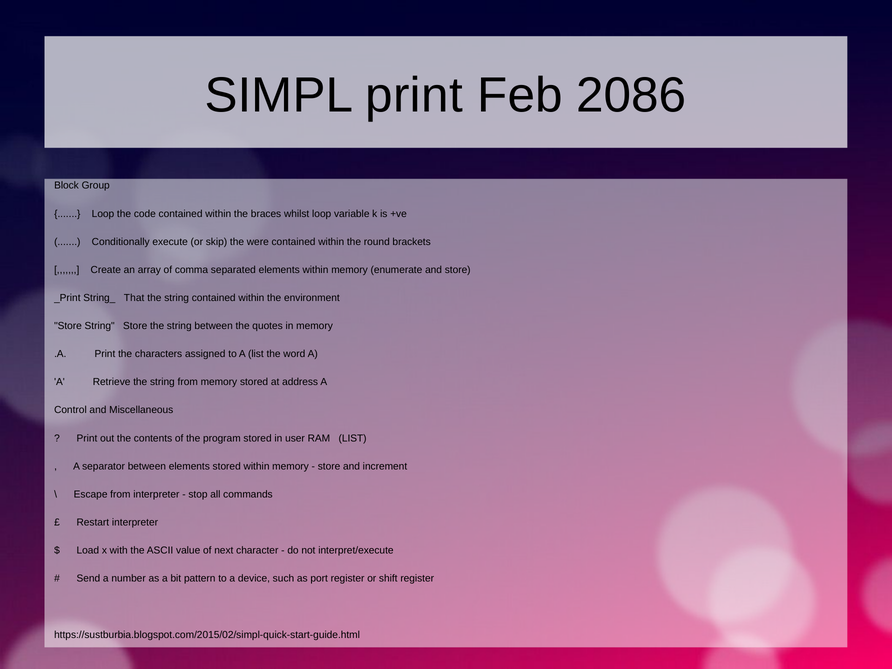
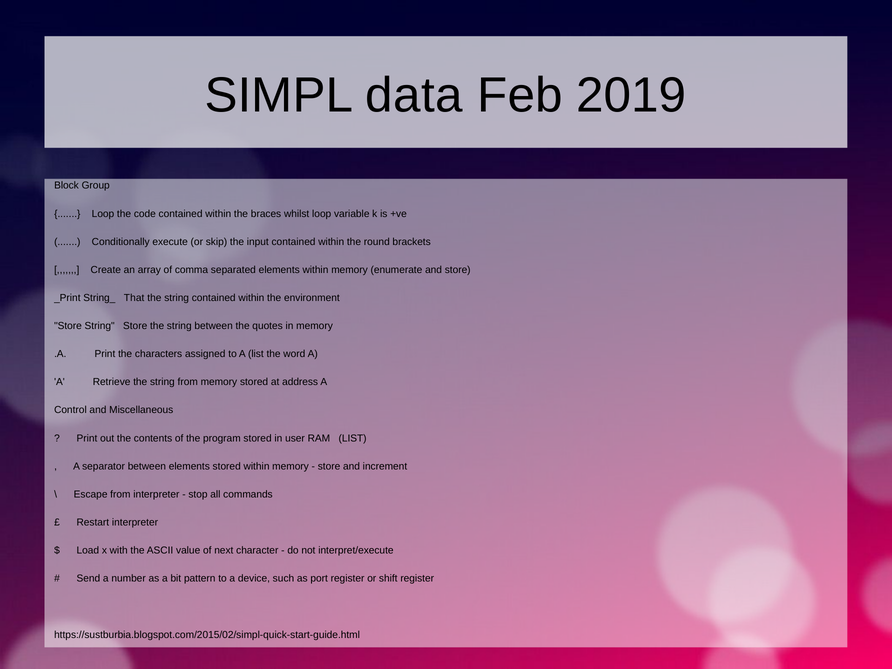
SIMPL print: print -> data (414, 95)
2086: 2086 -> 2019 (631, 95)
were: were -> input (258, 242)
